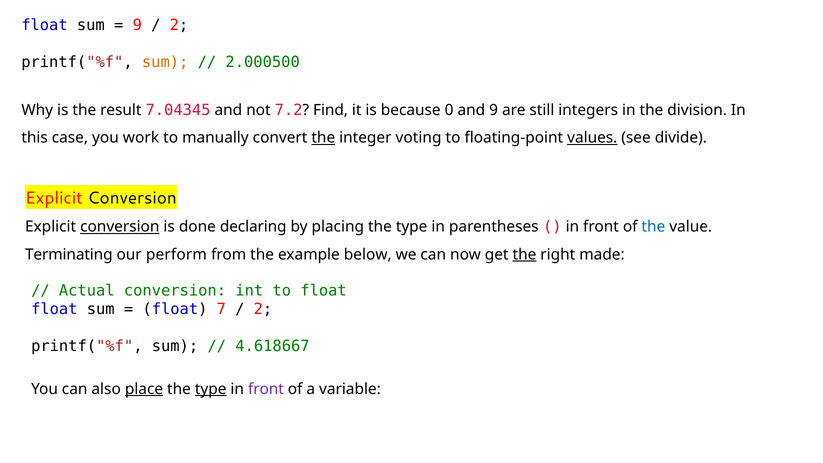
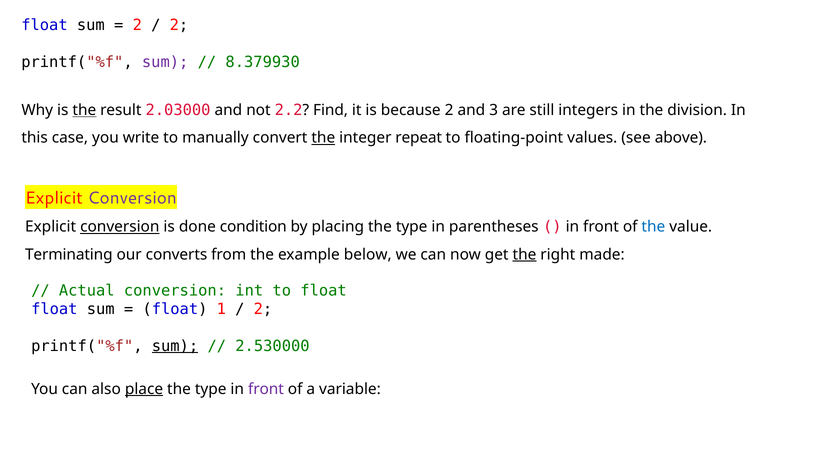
9: 9 -> 2 (137, 25)
sum colour: orange -> purple (165, 62)
2.000500: 2.000500 -> 8.379930 (263, 62)
the underline: none -> present (84, 110)
7.04345: 7.04345 -> 2.03000 (178, 110)
7.2: 7.2 -> 2.2 (289, 110)
because 0: 0 -> 2 (449, 110)
and 9: 9 -> 3 (494, 110)
work: work -> write (141, 138)
voting: voting -> repeat (419, 138)
values underline: present -> none (592, 138)
divide: divide -> above (681, 138)
Conversion colour: black -> purple (132, 198)
declaring: declaring -> condition (253, 227)
perform: perform -> converts (176, 254)
7: 7 -> 1 (221, 309)
sum underline: none -> present (175, 346)
4.618667: 4.618667 -> 2.530000 (272, 346)
type underline: present -> none (211, 389)
